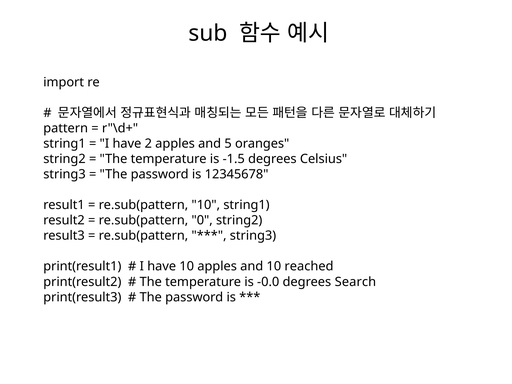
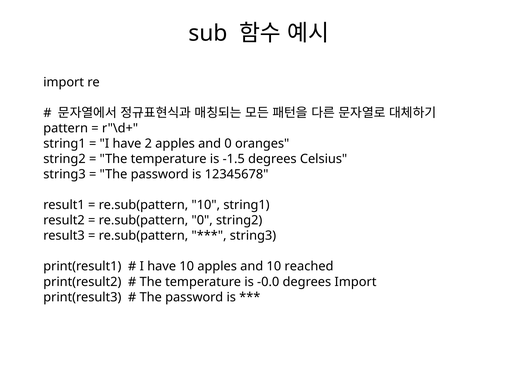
and 5: 5 -> 0 (228, 144)
degrees Search: Search -> Import (355, 282)
